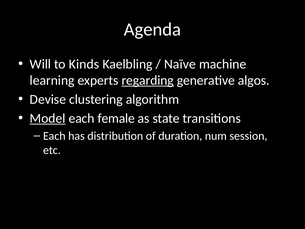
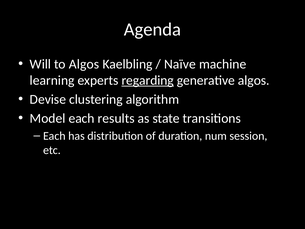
to Kinds: Kinds -> Algos (84, 64)
Model underline: present -> none (48, 118)
female: female -> results (116, 118)
